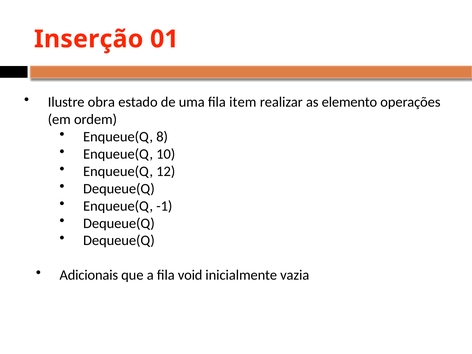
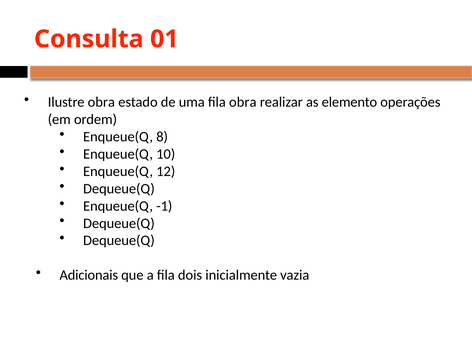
Inserção: Inserção -> Consulta (89, 39)
fila item: item -> obra (243, 102)
void: void -> dois (190, 275)
